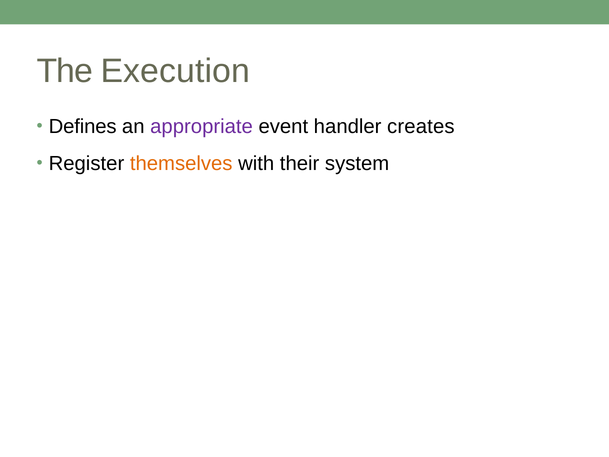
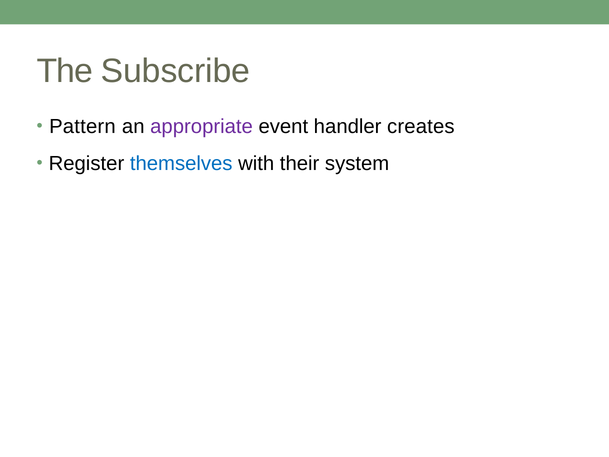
Execution: Execution -> Subscribe (175, 71)
Defines: Defines -> Pattern (82, 127)
themselves colour: orange -> blue (181, 164)
